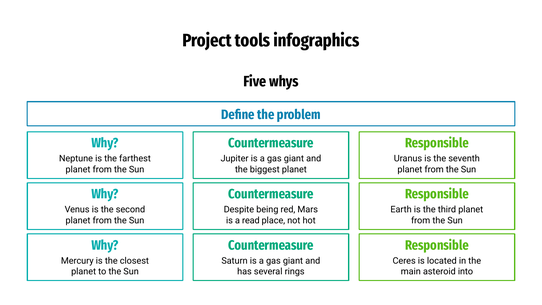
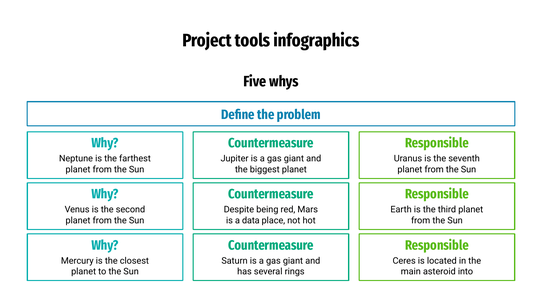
read: read -> data (251, 220)
